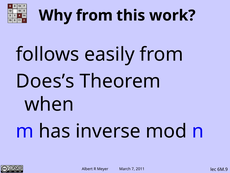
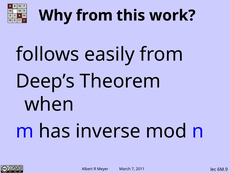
Does’s: Does’s -> Deep’s (45, 81)
